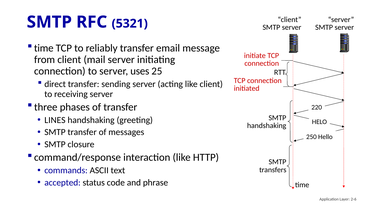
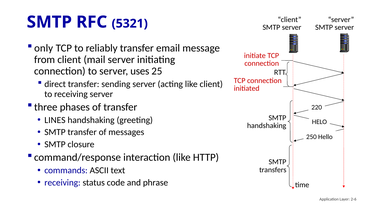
time: time -> only (44, 48)
accepted: accepted -> receiving (62, 182)
